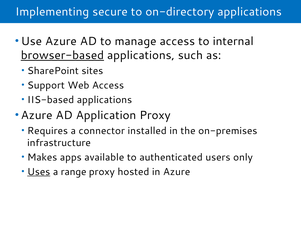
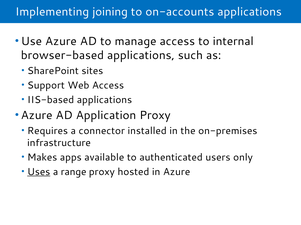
secure: secure -> joining (110, 12)
on-directory: on-directory -> on-accounts (180, 12)
browser-based underline: present -> none (62, 56)
